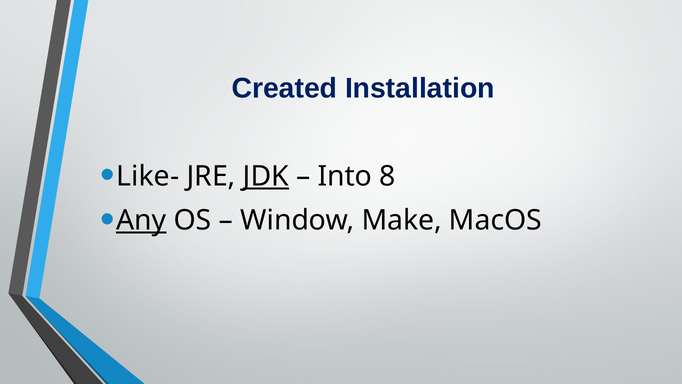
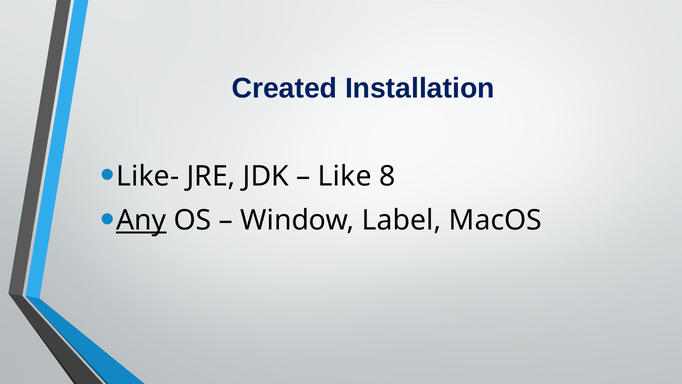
JDK underline: present -> none (266, 176)
Into: Into -> Like (345, 176)
Make: Make -> Label (402, 220)
